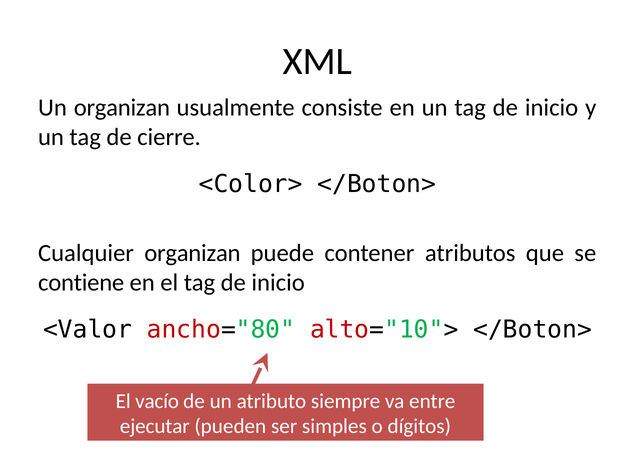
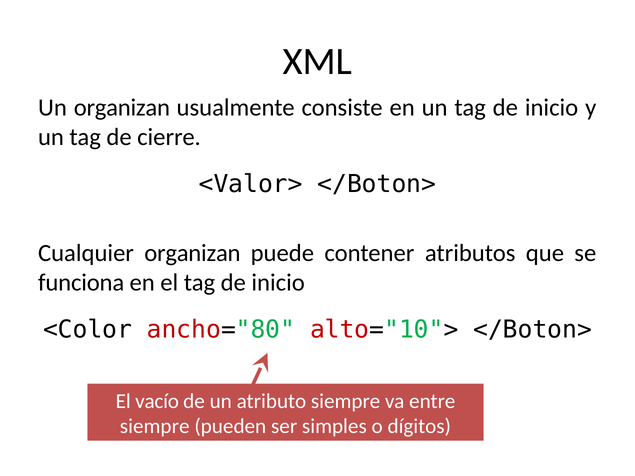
<Color>: <Color> -> <Valor> (251, 184)
contiene: contiene -> funciona (81, 283)
<Valor: <Valor -> <Color (88, 330)
ejecutar: ejecutar -> siempre (155, 427)
